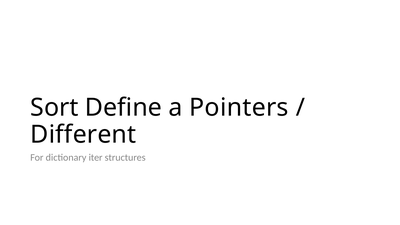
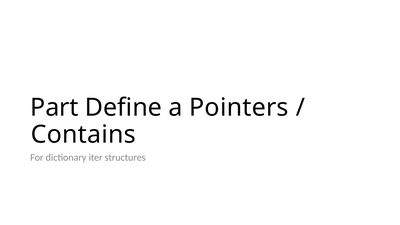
Sort: Sort -> Part (54, 108)
Different: Different -> Contains (83, 135)
